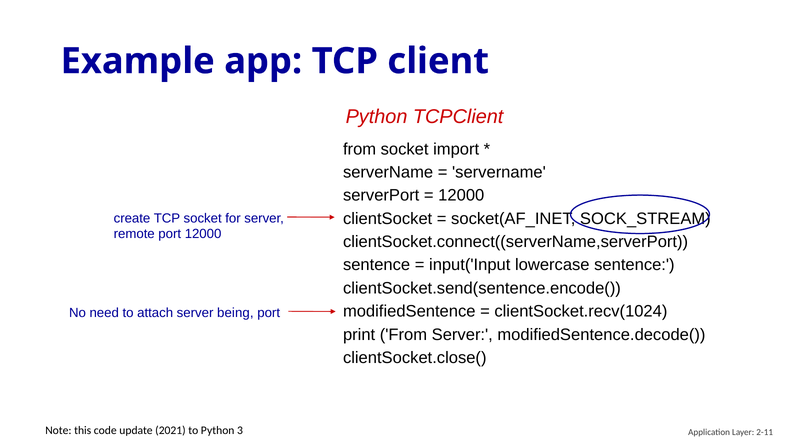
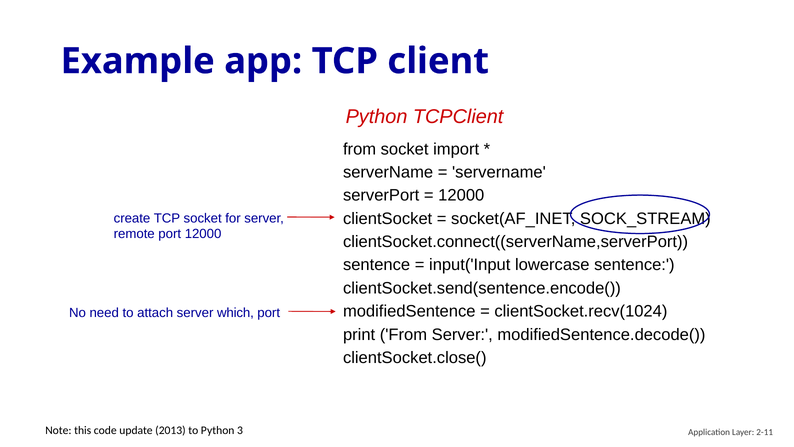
being: being -> which (235, 312)
2021: 2021 -> 2013 (170, 430)
